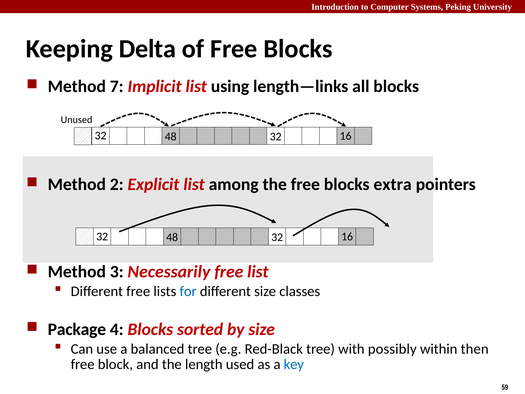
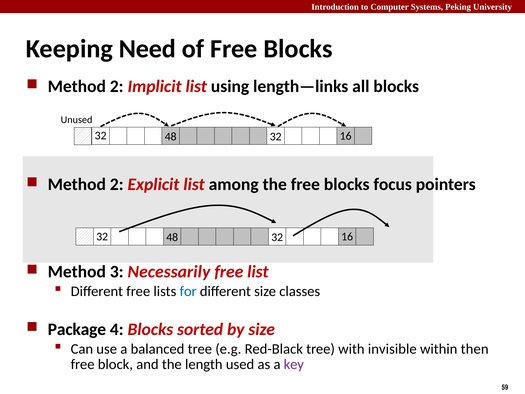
Delta: Delta -> Need (147, 49)
7: 7 -> 2 (117, 86)
extra: extra -> focus (393, 184)
possibly: possibly -> invisible (392, 349)
key colour: blue -> purple (294, 364)
